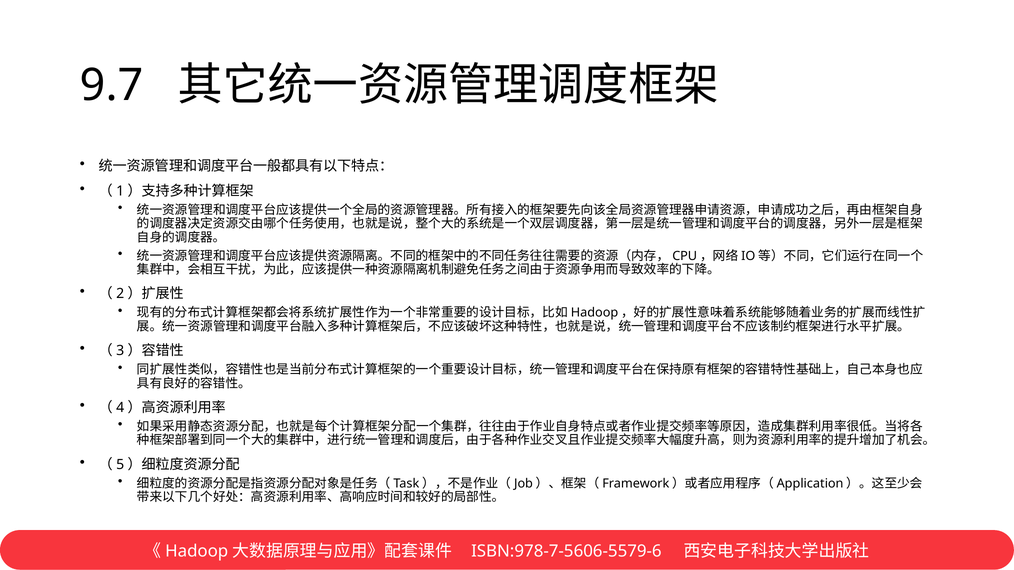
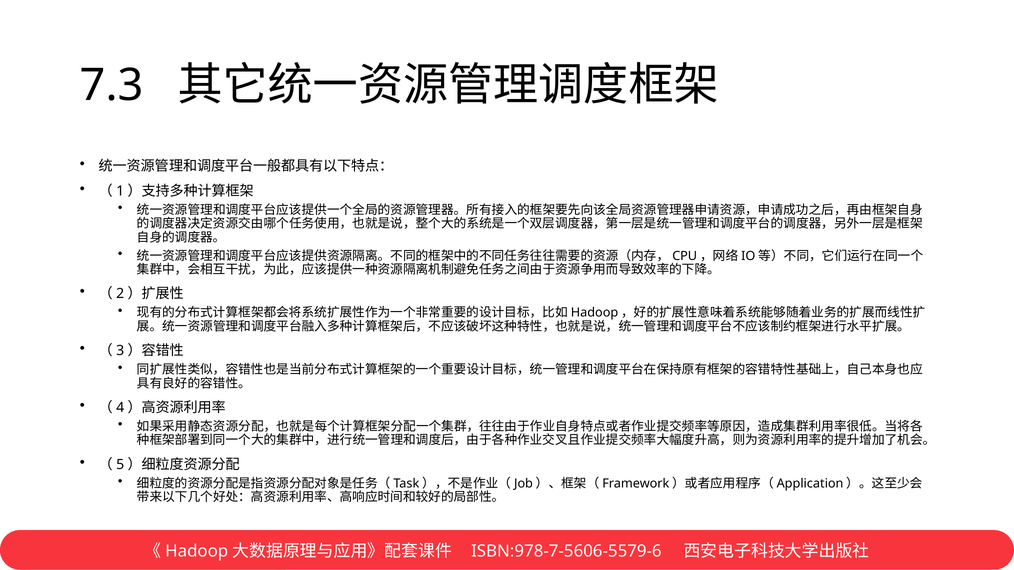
9.7: 9.7 -> 7.3 (112, 85)
